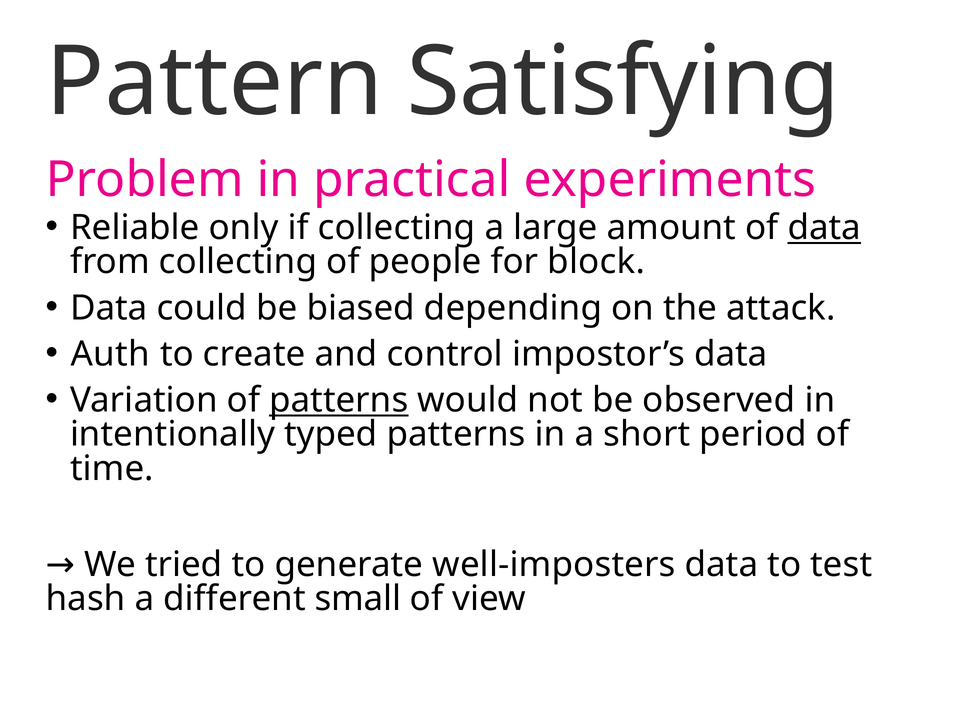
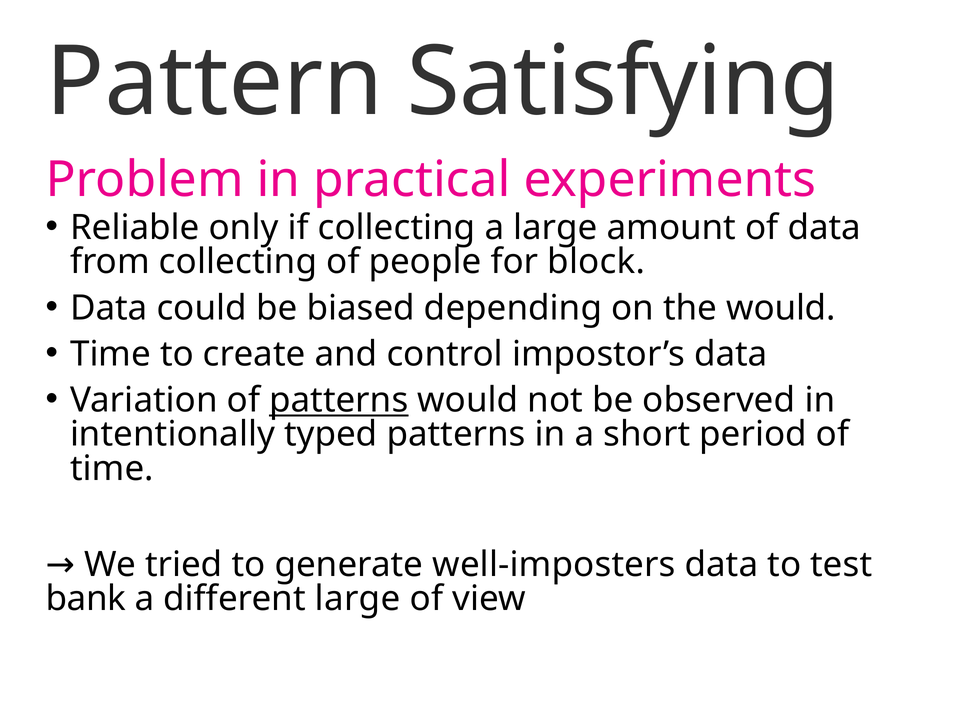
data underline: present -> none (824, 228)
the attack: attack -> would (781, 308)
Auth: Auth -> Time (111, 354)
hash: hash -> bank (86, 598)
different small: small -> large (358, 598)
